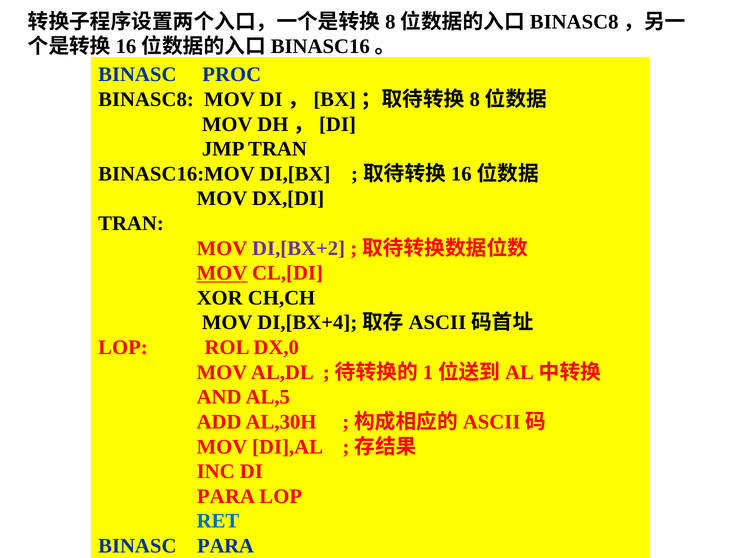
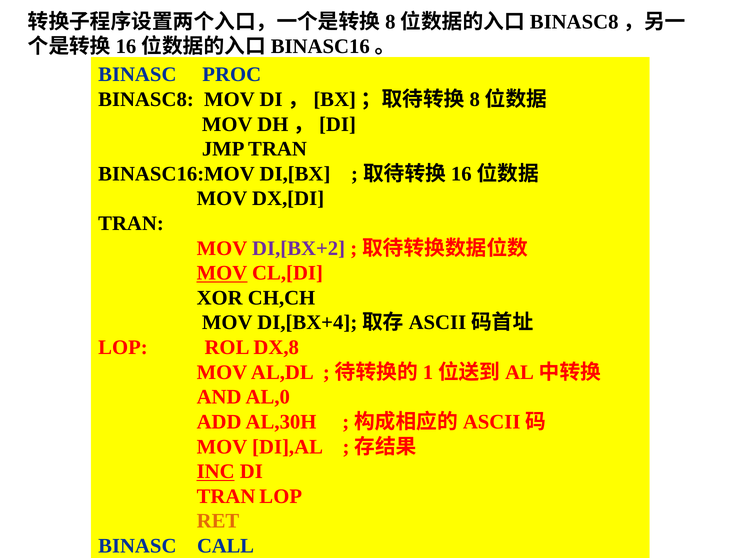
DX,0: DX,0 -> DX,8 (276, 348)
AL,5: AL,5 -> AL,0 (268, 398)
INC underline: none -> present (216, 472)
PARA: PARA -> TRAN (226, 497)
RET colour: blue -> orange (218, 522)
BINASC PARA: PARA -> CALL (226, 547)
